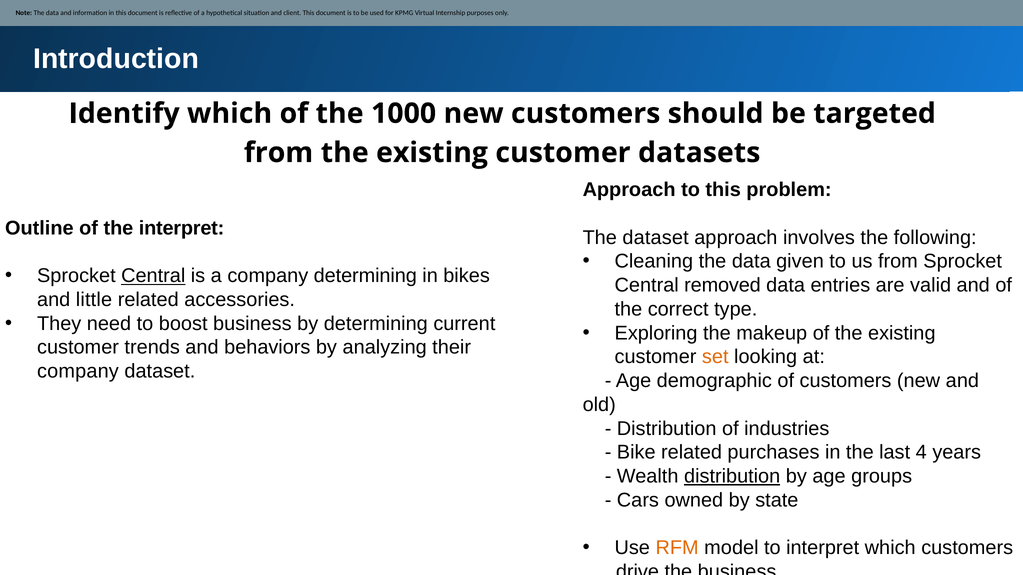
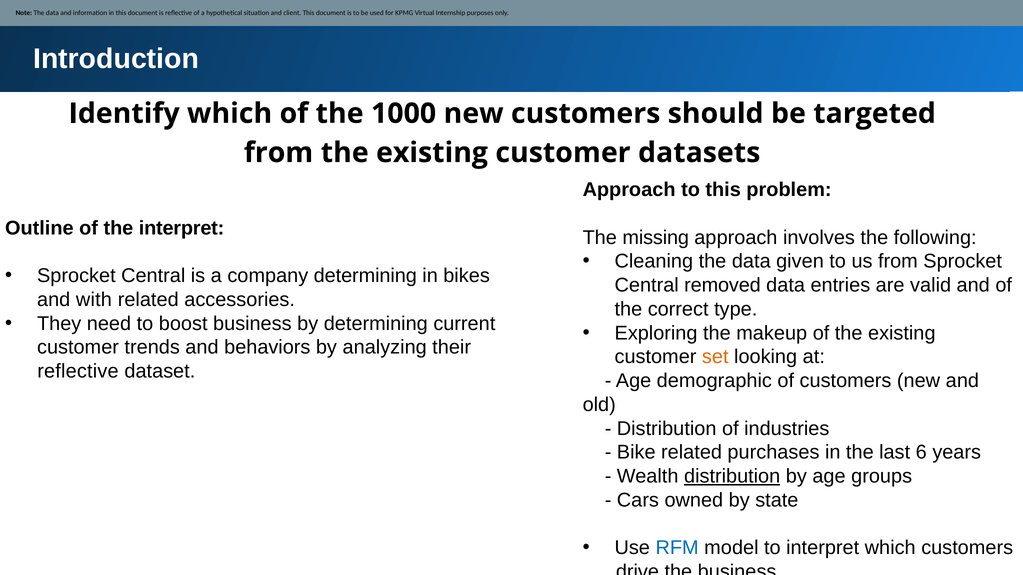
The dataset: dataset -> missing (656, 238)
Central underline: present -> none (153, 276)
little: little -> with (94, 300)
company: company -> reflective (78, 372)
4: 4 -> 6 (921, 453)
RFM colour: orange -> blue (677, 548)
